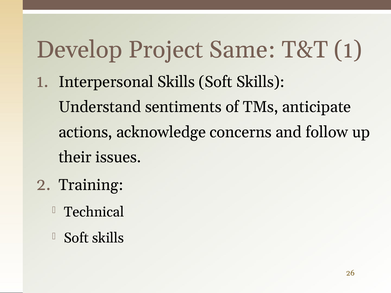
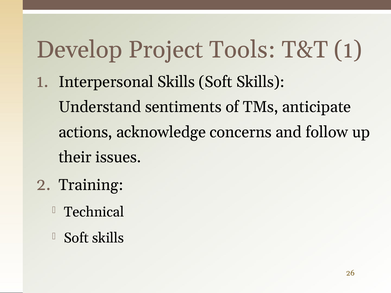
Same: Same -> Tools (242, 50)
